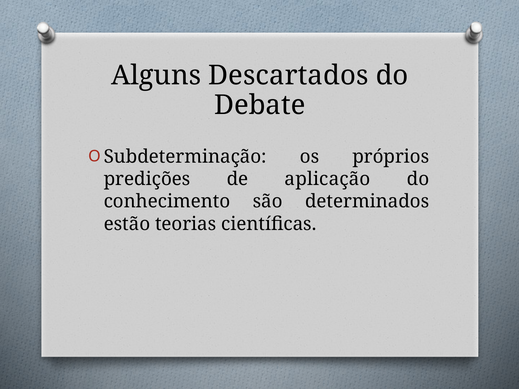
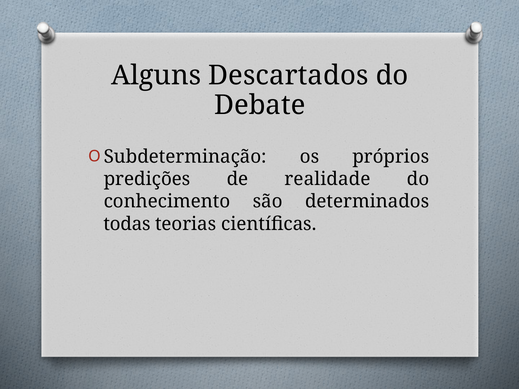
aplicação: aplicação -> realidade (328, 179)
estão: estão -> todas (127, 224)
